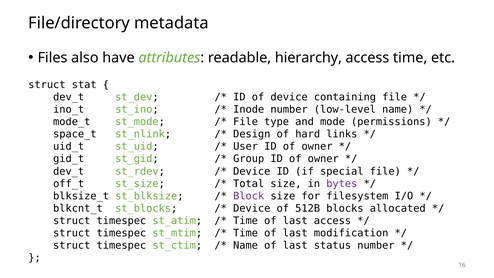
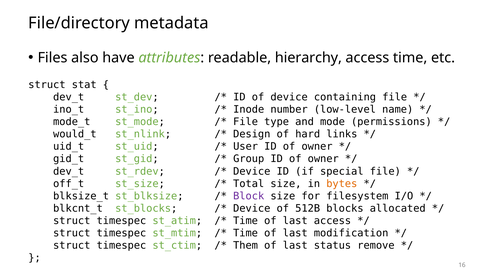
space_t: space_t -> would_t (75, 134)
bytes colour: purple -> orange (342, 184)
Name: Name -> Them (246, 245)
status number: number -> remove (376, 245)
